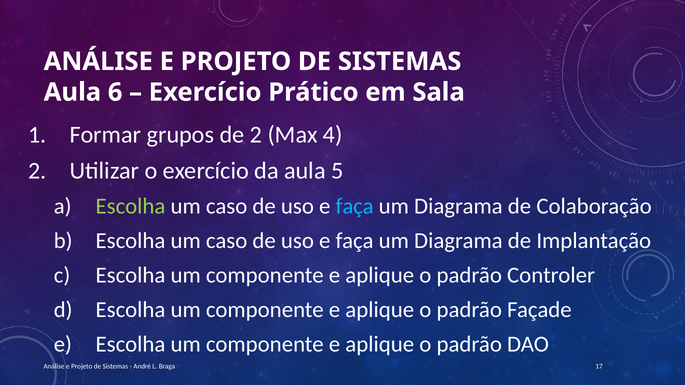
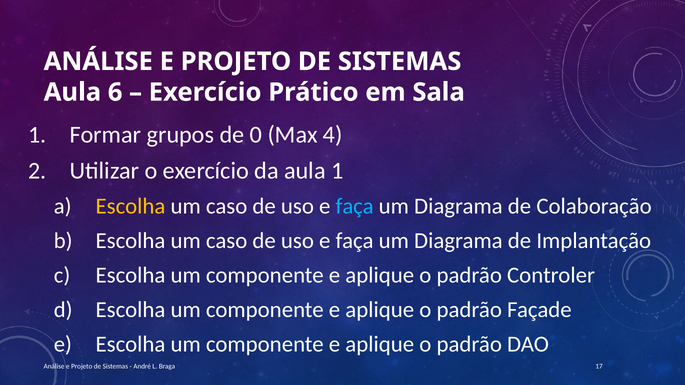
de 2: 2 -> 0 (256, 135)
aula 5: 5 -> 1 (337, 171)
Escolha colour: light green -> yellow (130, 206)
